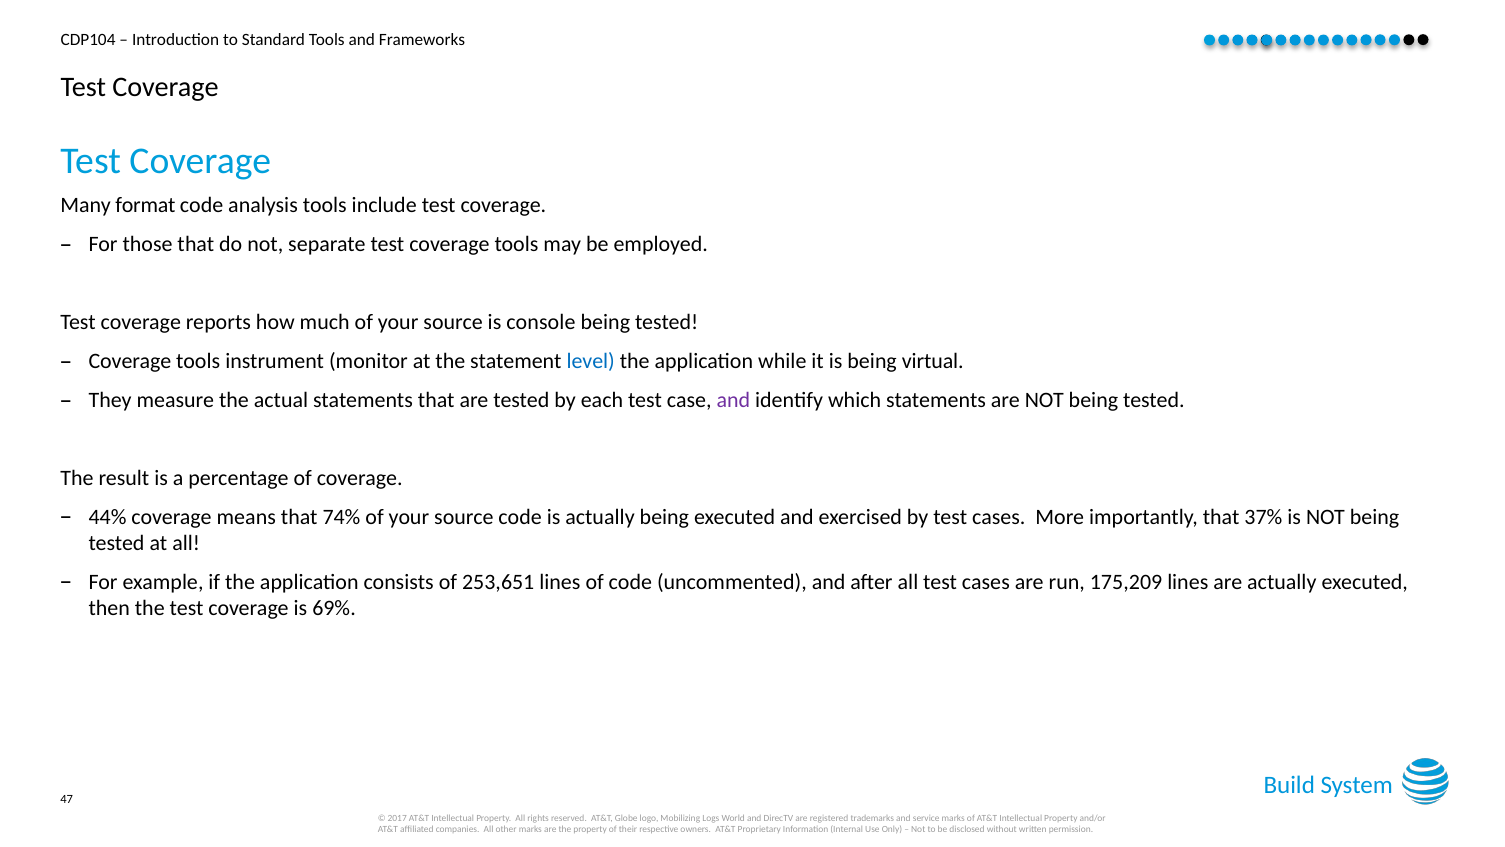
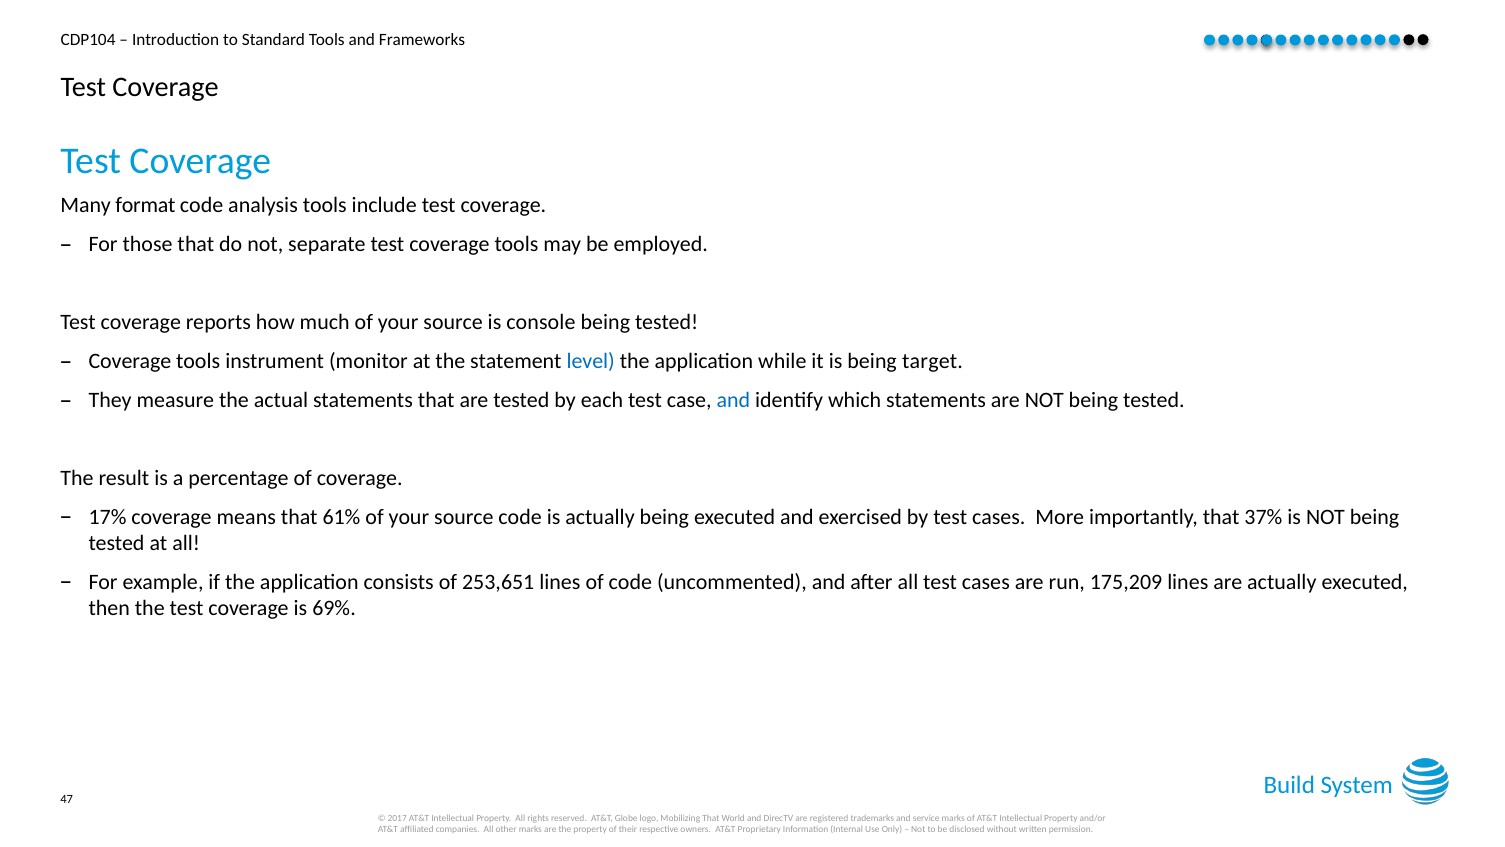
virtual: virtual -> target (933, 361)
and colour: purple -> blue (733, 400)
44%: 44% -> 17% (108, 517)
74%: 74% -> 61% (341, 517)
Logs: Logs -> That (711, 818)
